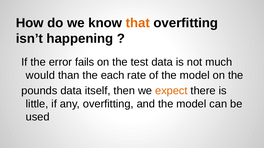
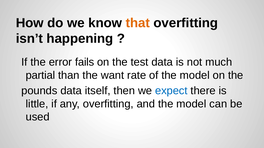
would: would -> partial (40, 76)
each: each -> want (113, 76)
expect colour: orange -> blue (171, 91)
